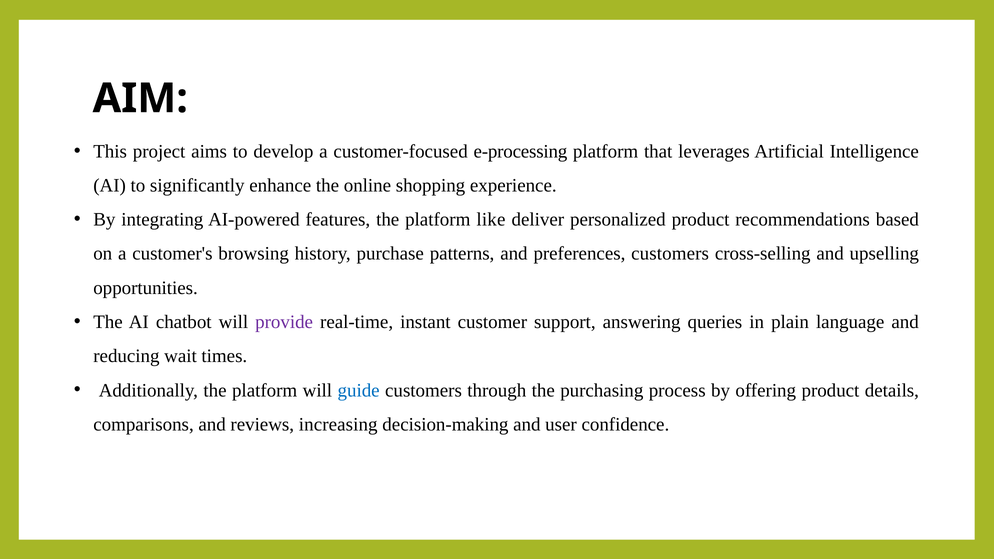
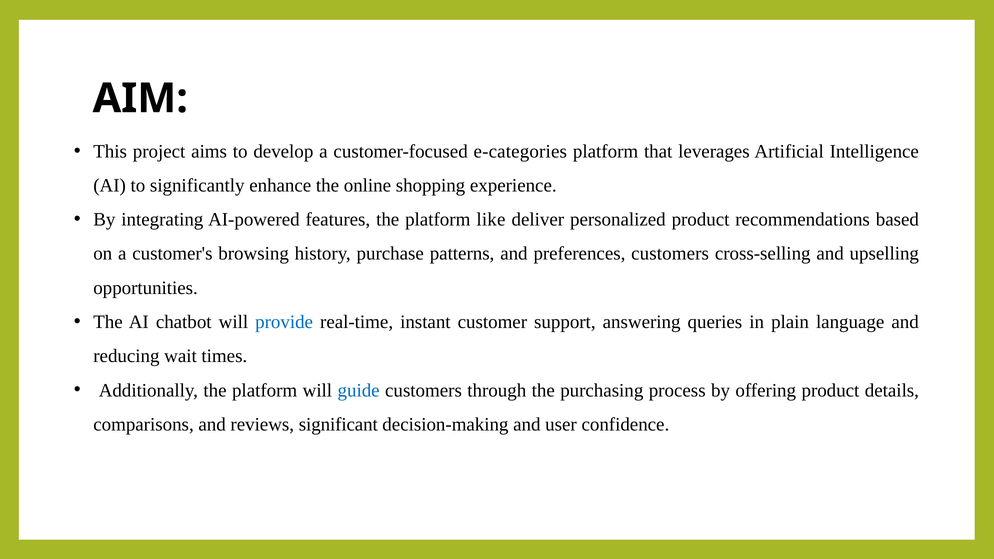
e-processing: e-processing -> e-categories (520, 151)
provide colour: purple -> blue (284, 322)
increasing: increasing -> significant (338, 424)
